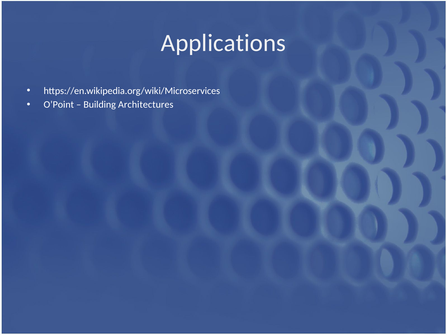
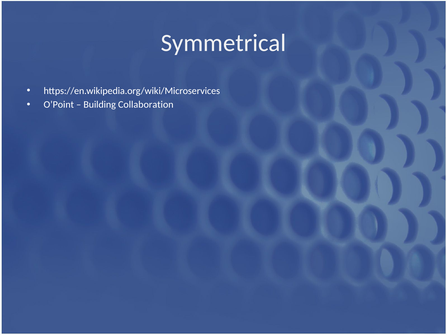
Applications: Applications -> Symmetrical (223, 43)
Architectures: Architectures -> Collaboration (146, 105)
